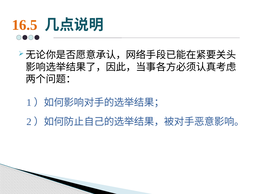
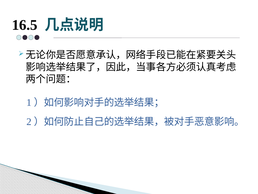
16.5 colour: orange -> black (25, 25)
